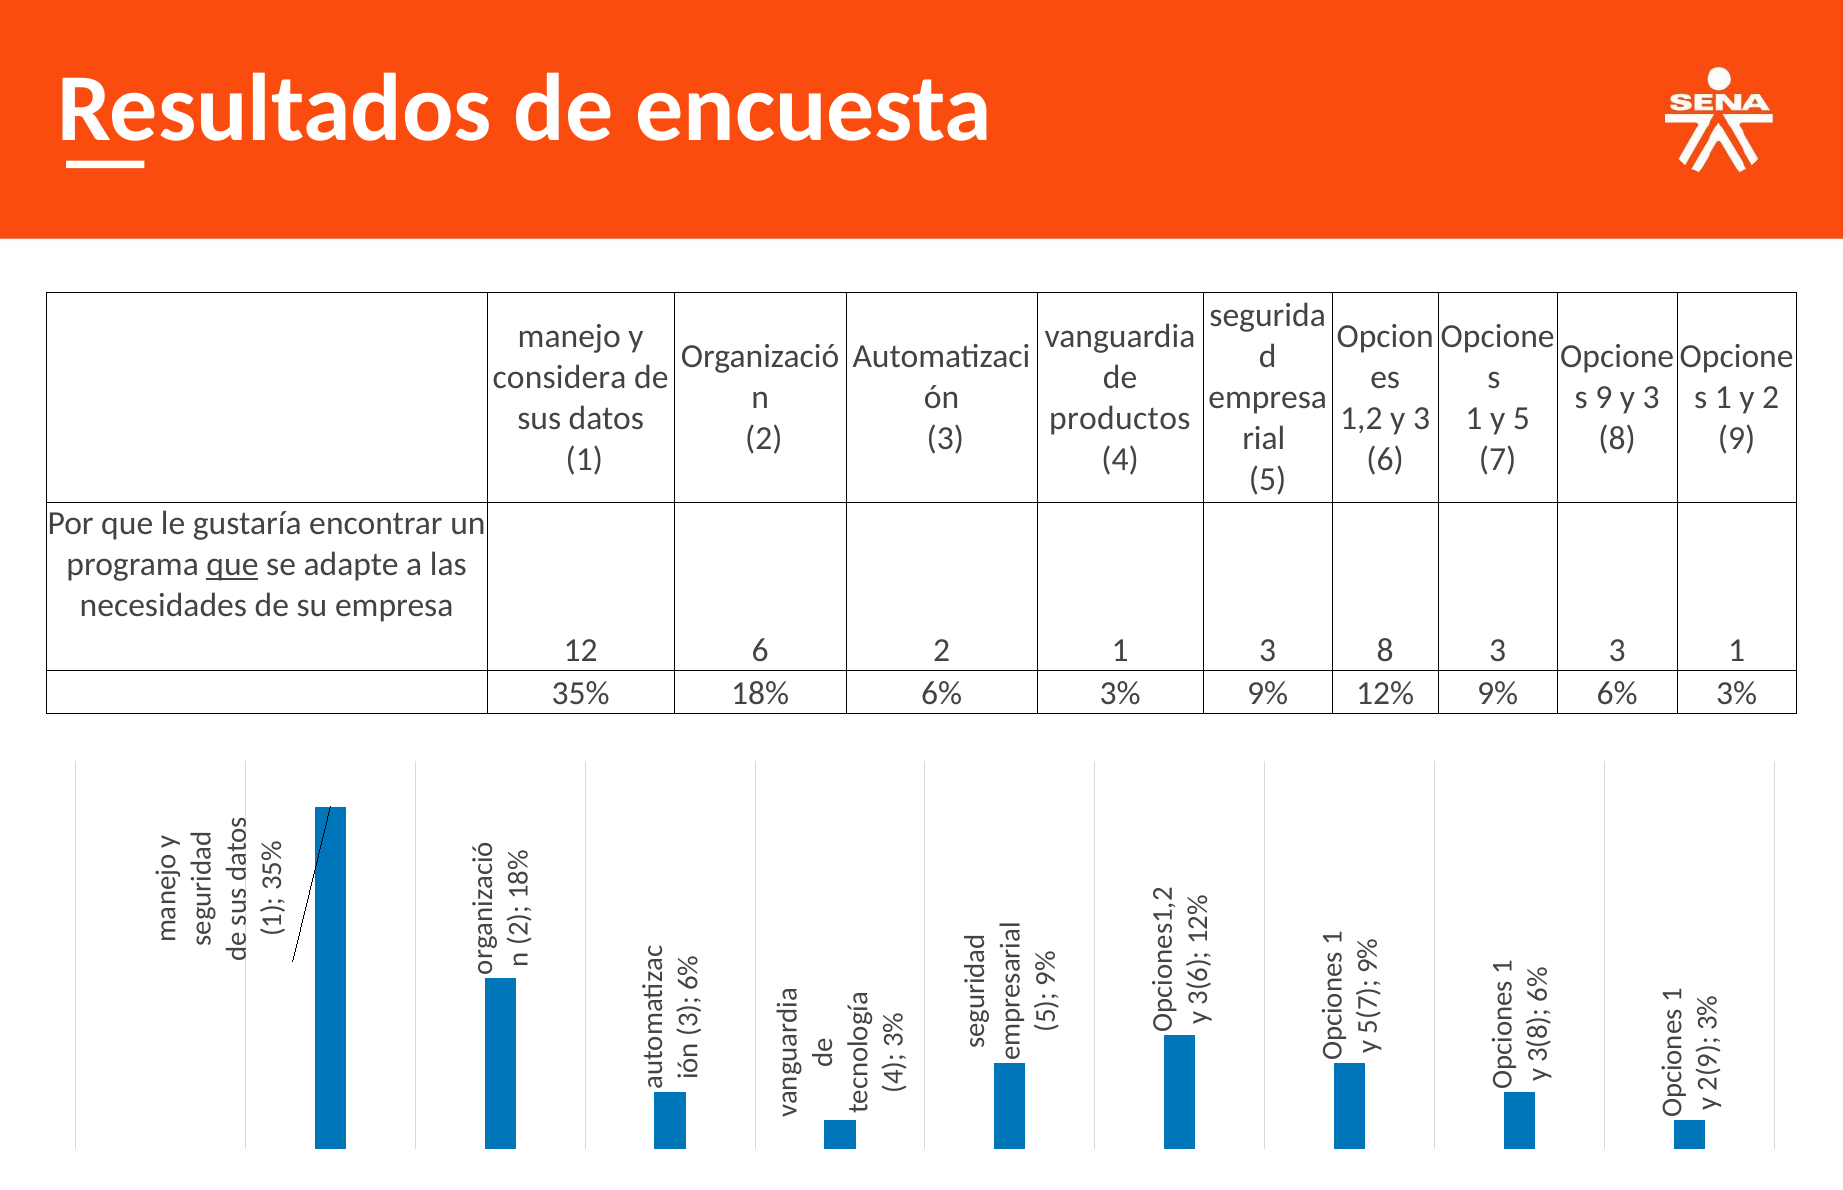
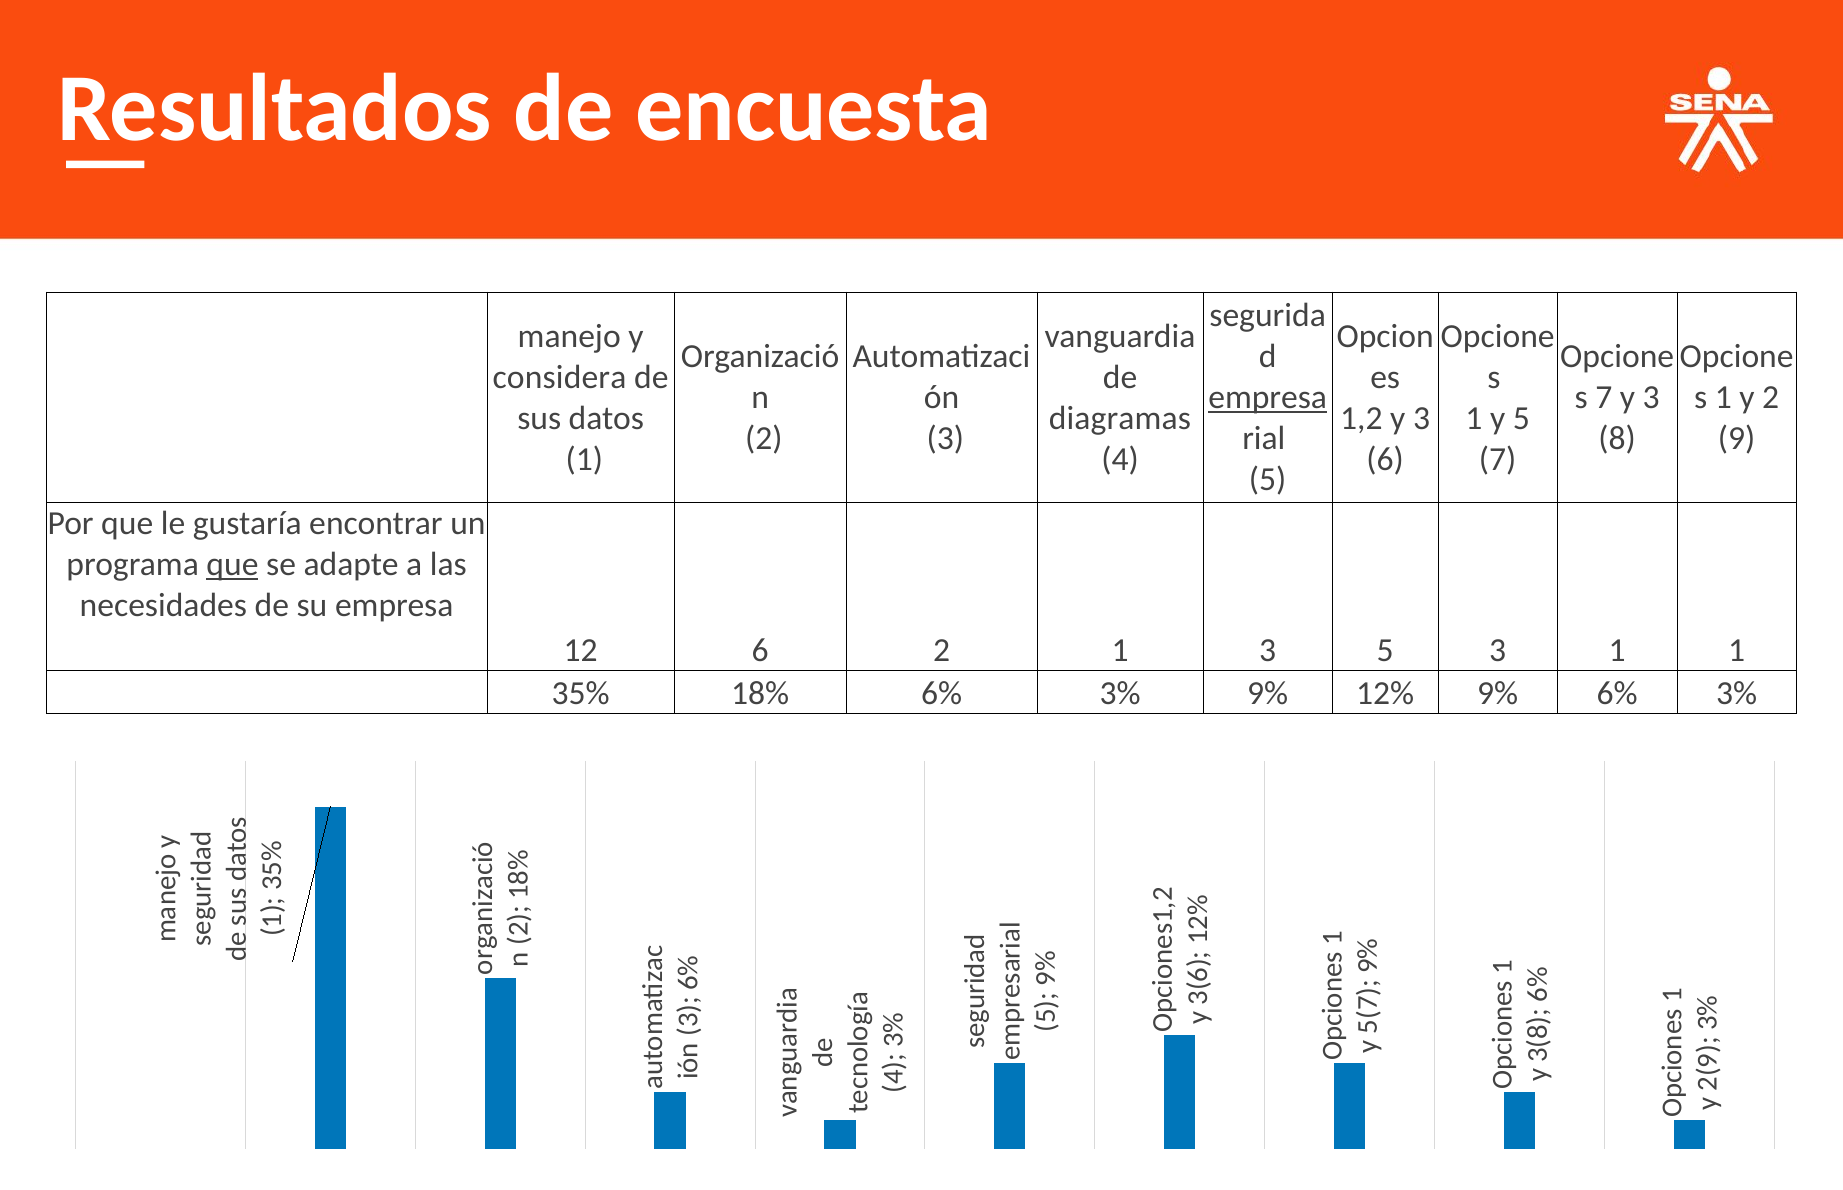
empresa underline: none -> present (1268, 398)
9: 9 -> 7 (1604, 398)
productos: productos -> diagramas (1120, 418)
1 3 8: 8 -> 5 (1385, 651)
3 3: 3 -> 1 (1617, 651)
